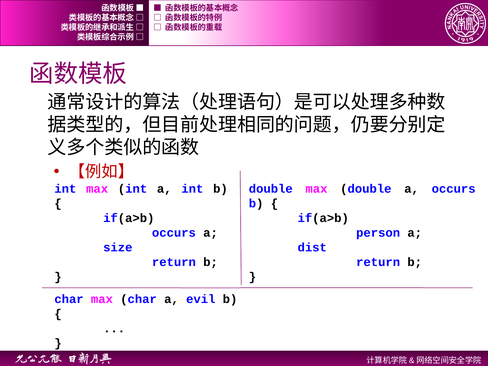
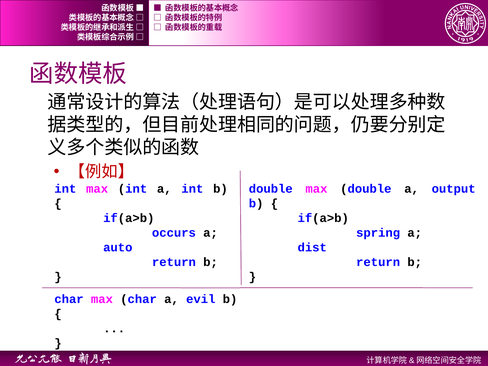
a occurs: occurs -> output (454, 189)
person: person -> spring (378, 233)
size: size -> auto (118, 247)
